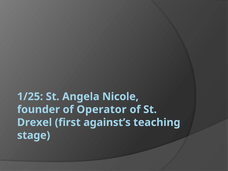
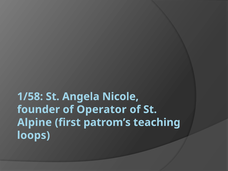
1/25: 1/25 -> 1/58 (30, 97)
Drexel: Drexel -> Alpine (35, 122)
against’s: against’s -> patrom’s (107, 122)
stage: stage -> loops (34, 135)
